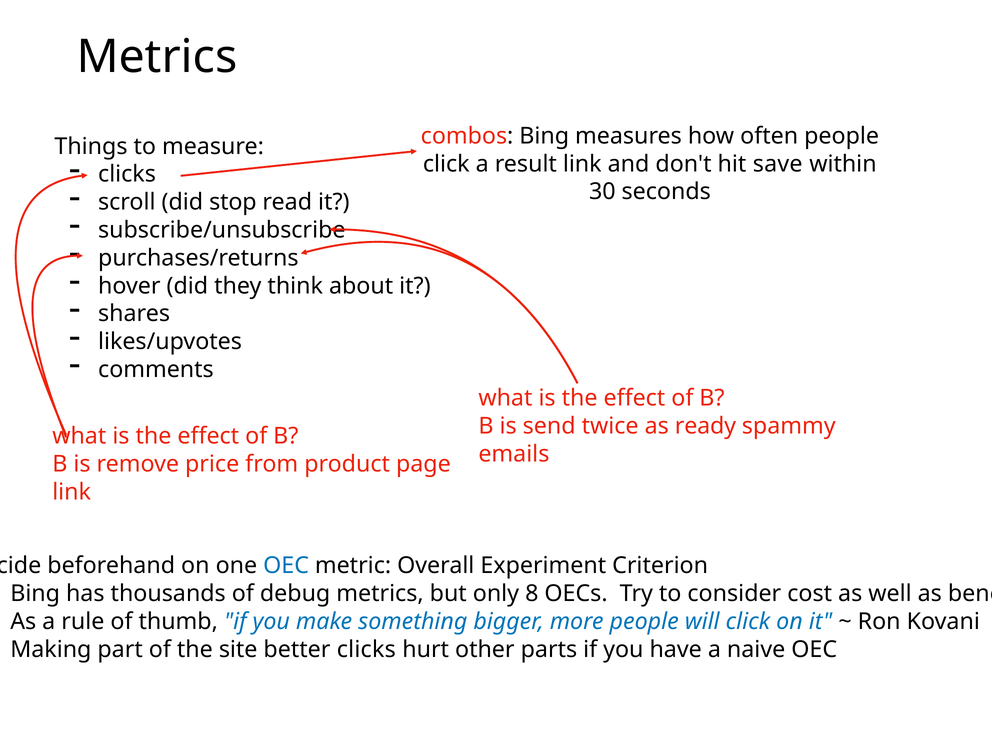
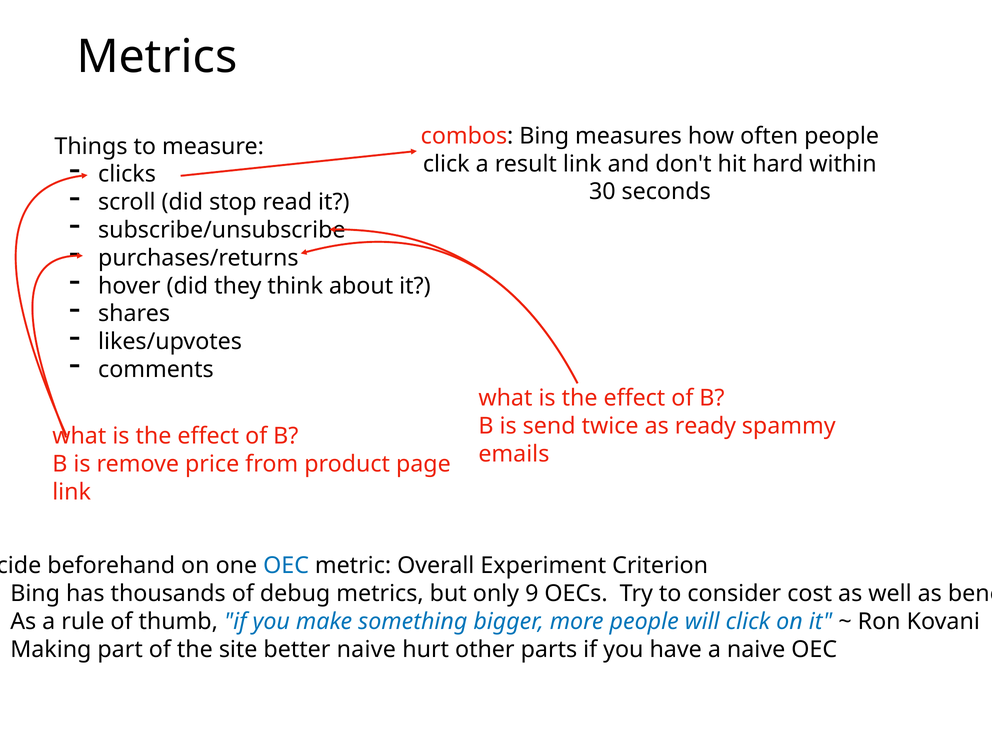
save: save -> hard (778, 164)
8: 8 -> 9 (532, 594)
better clicks: clicks -> naive (366, 649)
